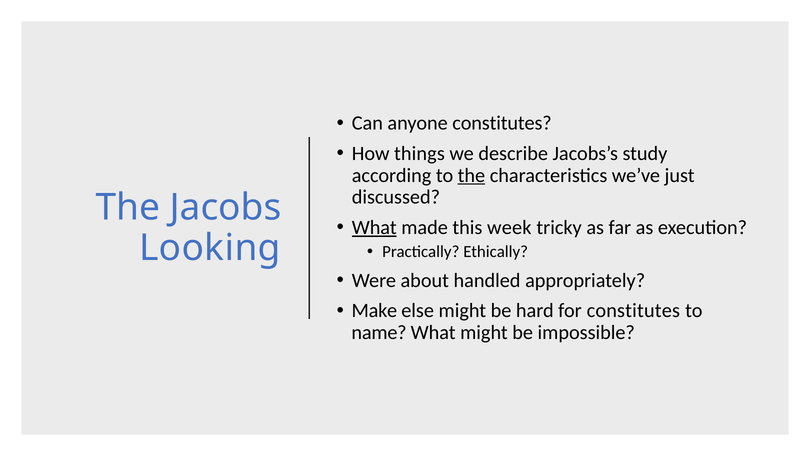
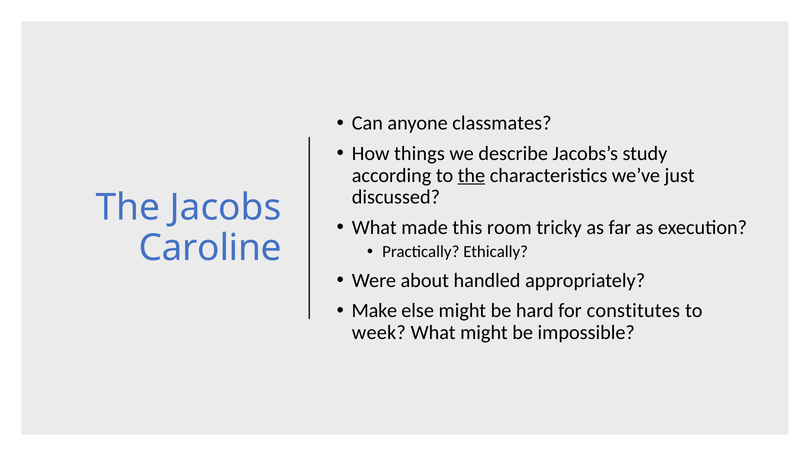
anyone constitutes: constitutes -> classmates (502, 123)
What underline: present -> none (374, 227)
week: week -> room (509, 227)
Looking: Looking -> Caroline (210, 248)
name: name -> week (379, 332)
